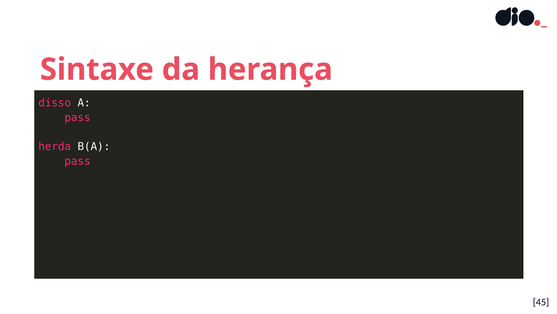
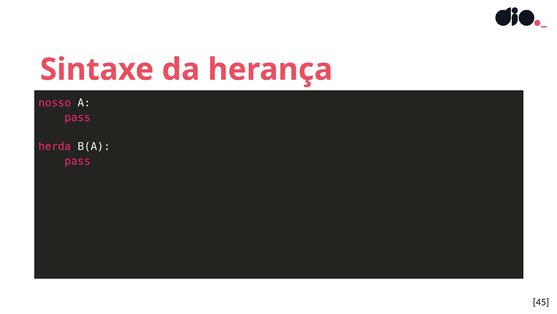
disso: disso -> nosso (55, 103)
